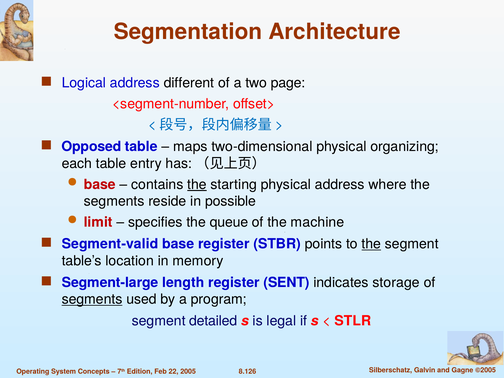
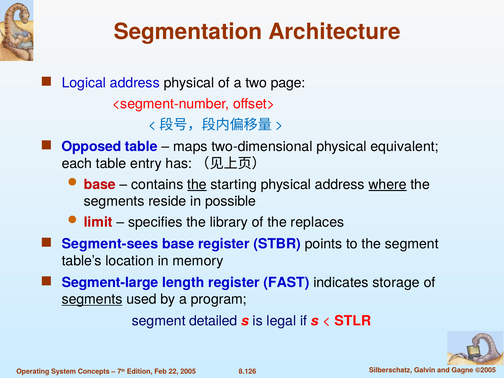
address different: different -> physical (189, 83)
organizing: organizing -> equivalent (405, 147)
where underline: none -> present (388, 184)
queue: queue -> library (229, 222)
machine: machine -> replaces (317, 222)
Segment-valid: Segment-valid -> Segment-sees (110, 244)
the underline: present -> none (371, 244)
SENT: SENT -> FAST (286, 282)
